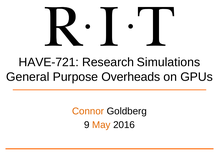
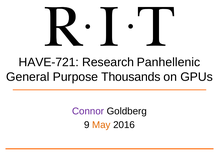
Simulations: Simulations -> Panhellenic (168, 62)
Overheads: Overheads -> Thousands (131, 77)
Connor colour: orange -> purple (88, 111)
